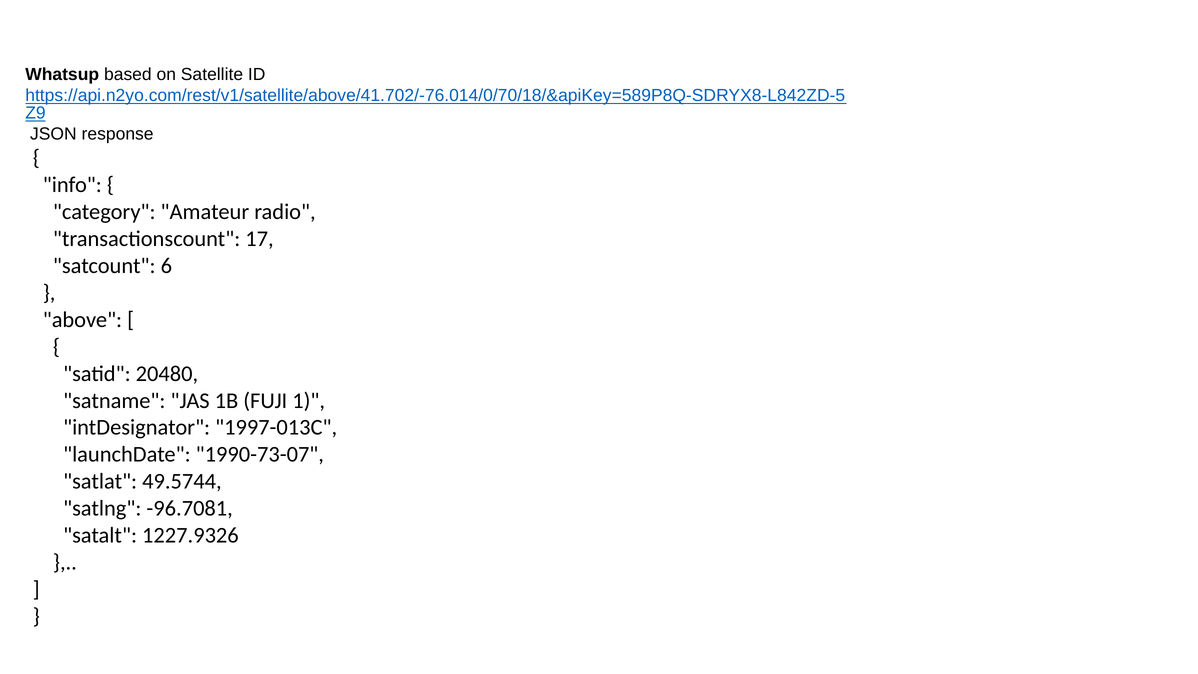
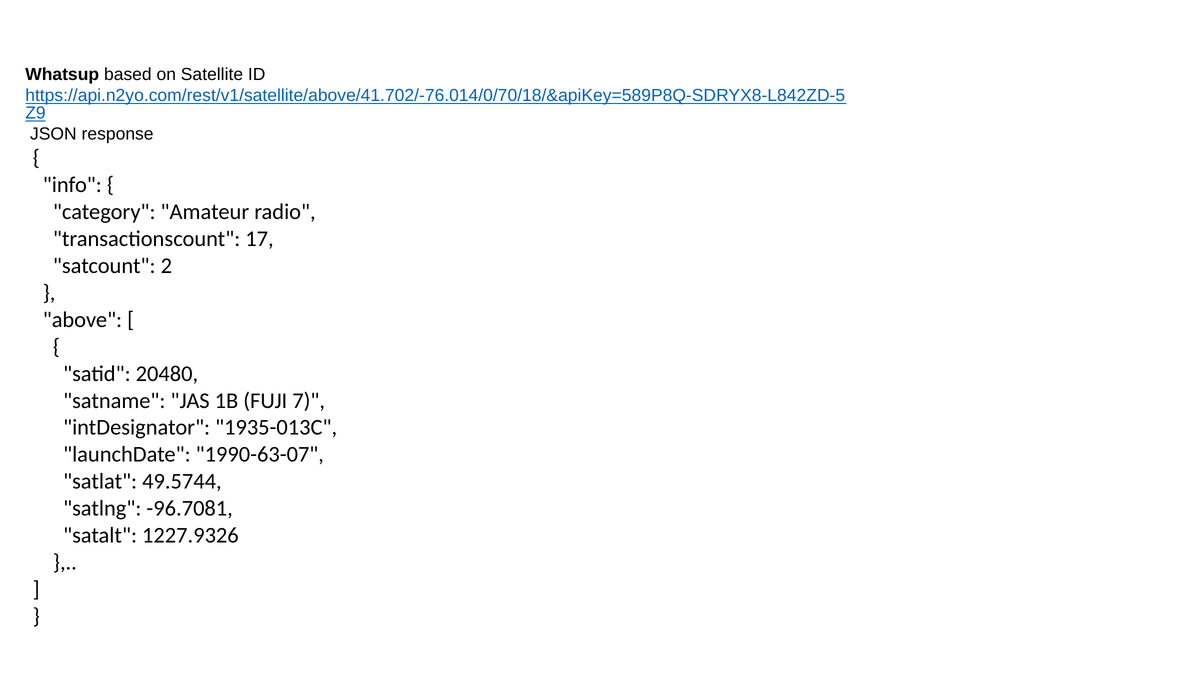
6: 6 -> 2 (166, 266)
1: 1 -> 7 (309, 401)
1997-013C: 1997-013C -> 1935-013C (276, 427)
1990-73-07: 1990-73-07 -> 1990-63-07 (260, 454)
